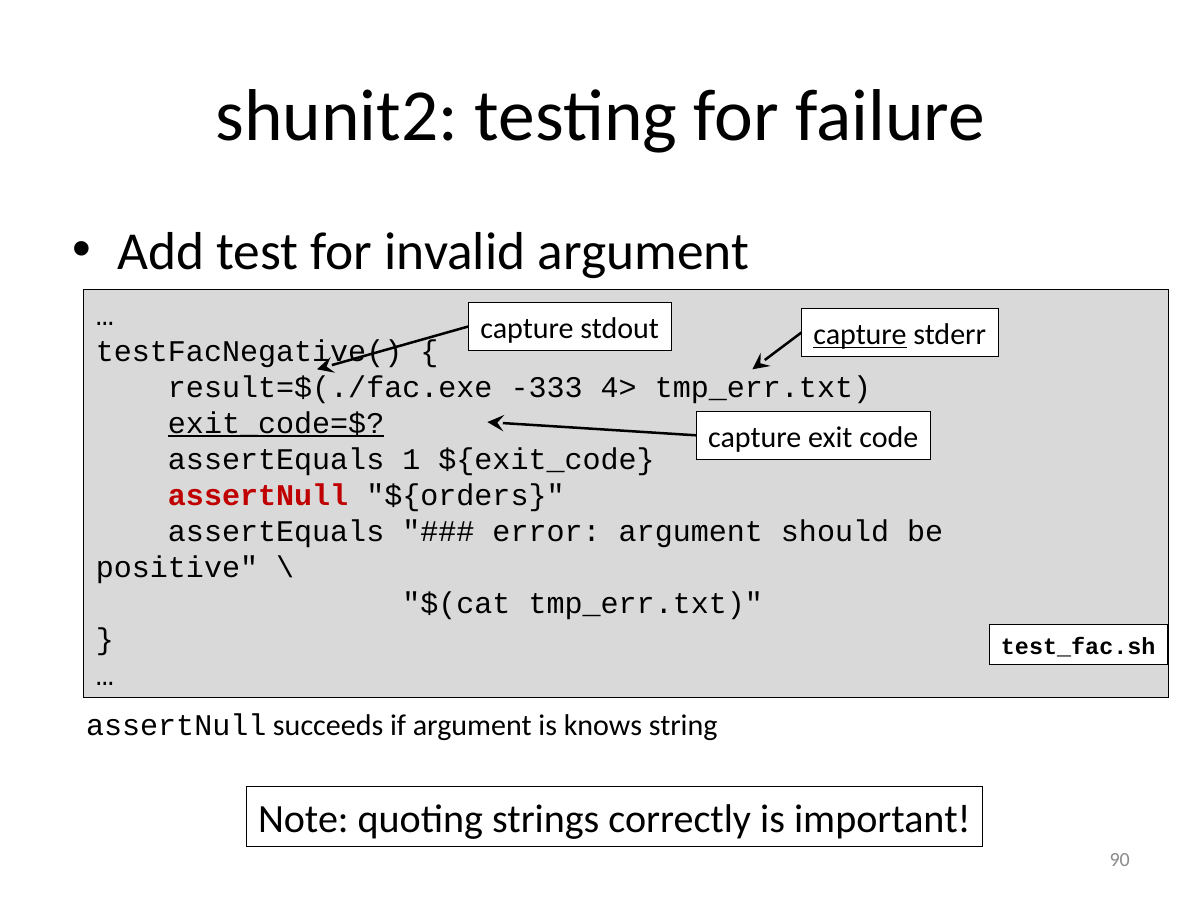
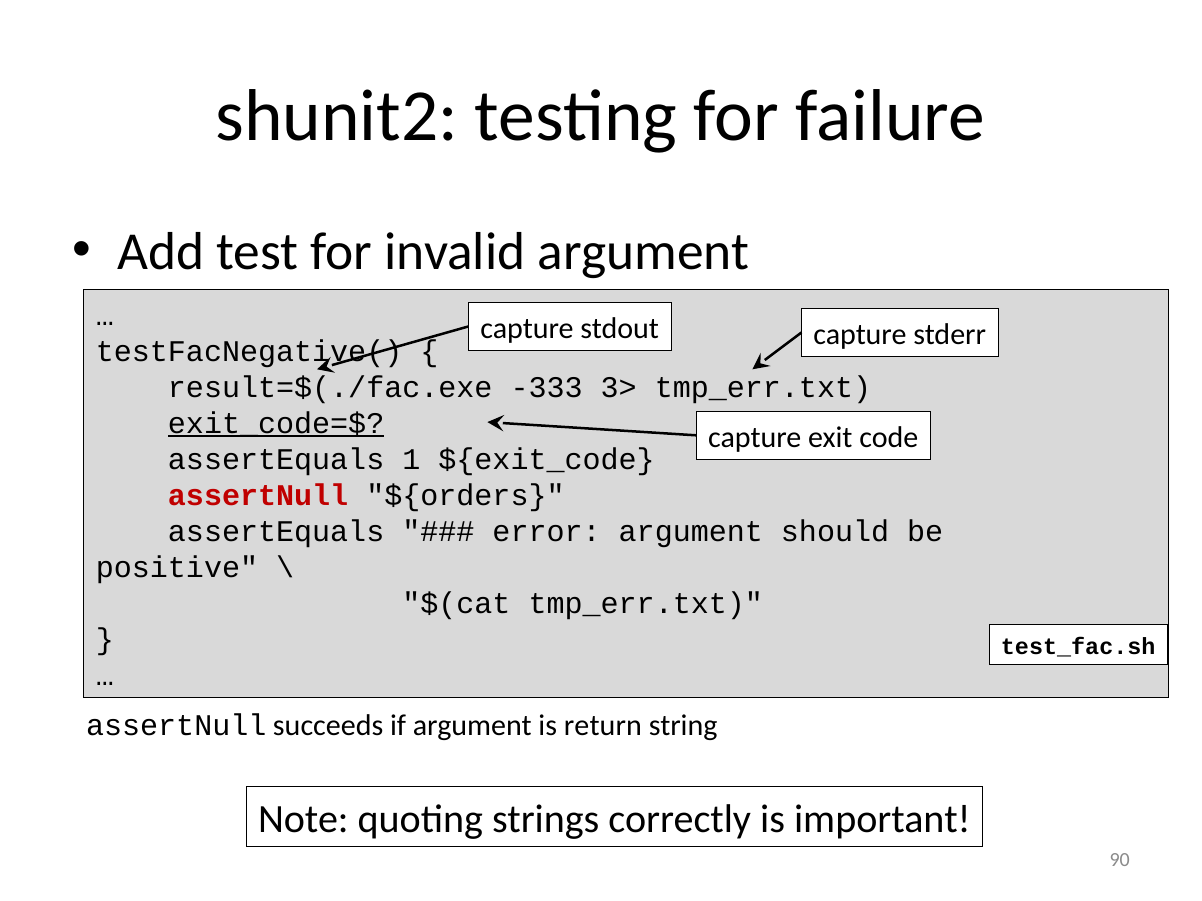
capture underline: present -> none (860, 335)
4>: 4> -> 3> (619, 387)
knows: knows -> return (603, 726)
